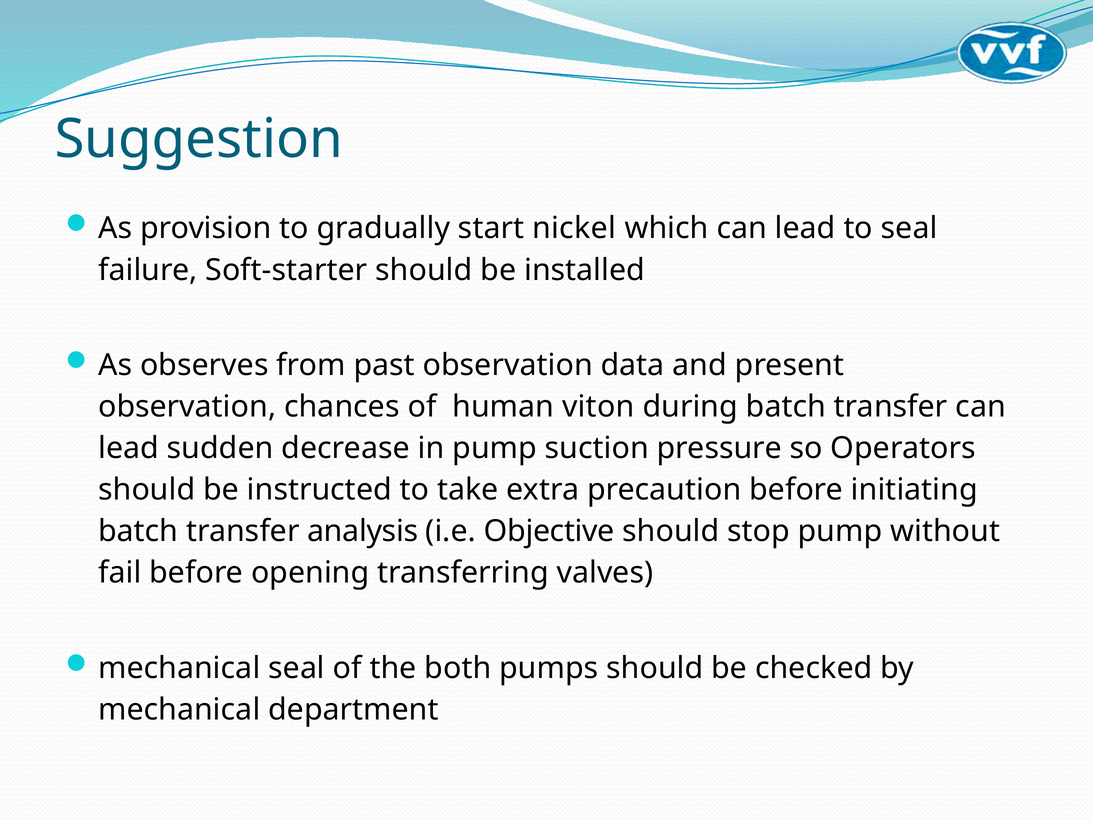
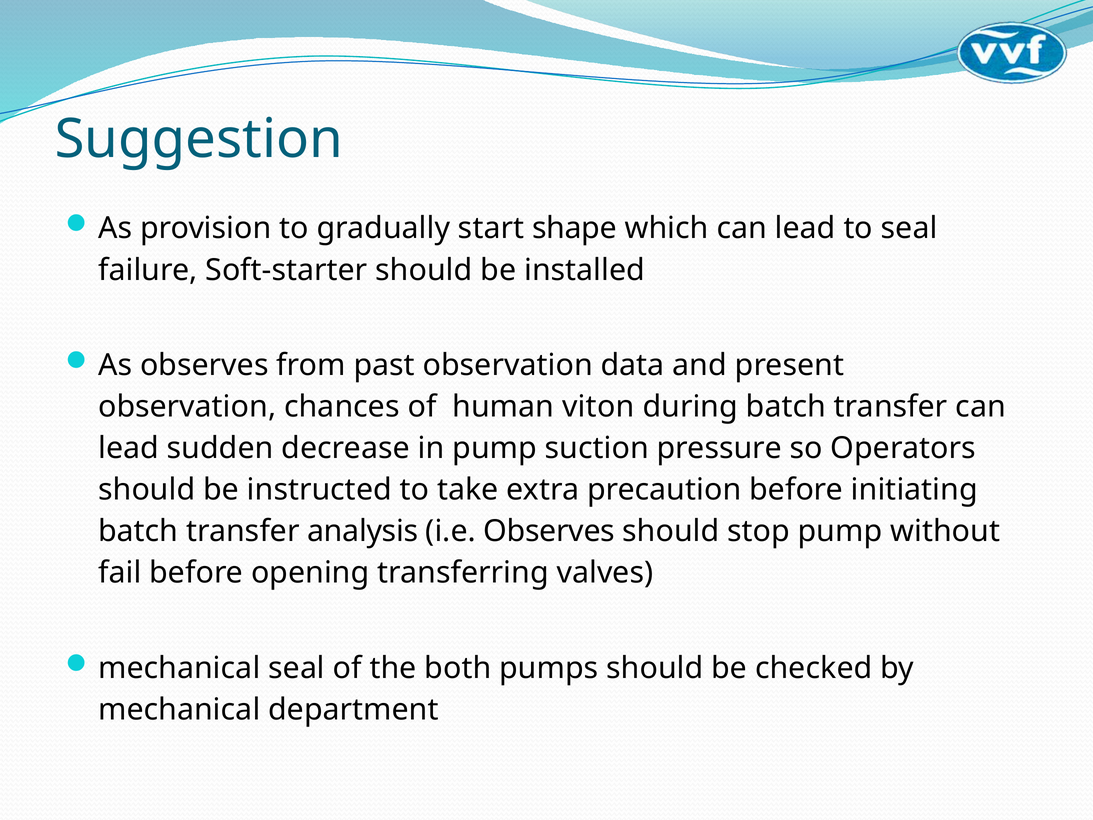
nickel: nickel -> shape (574, 228)
i.e Objective: Objective -> Observes (549, 531)
